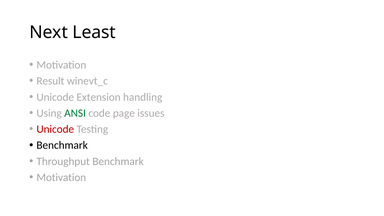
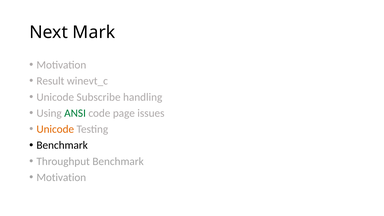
Least: Least -> Mark (94, 32)
Extension: Extension -> Subscribe (99, 97)
Unicode colour: red -> orange (55, 129)
